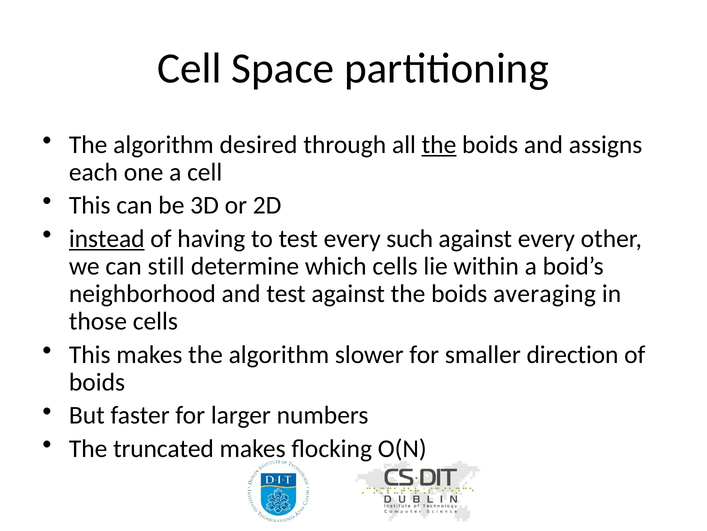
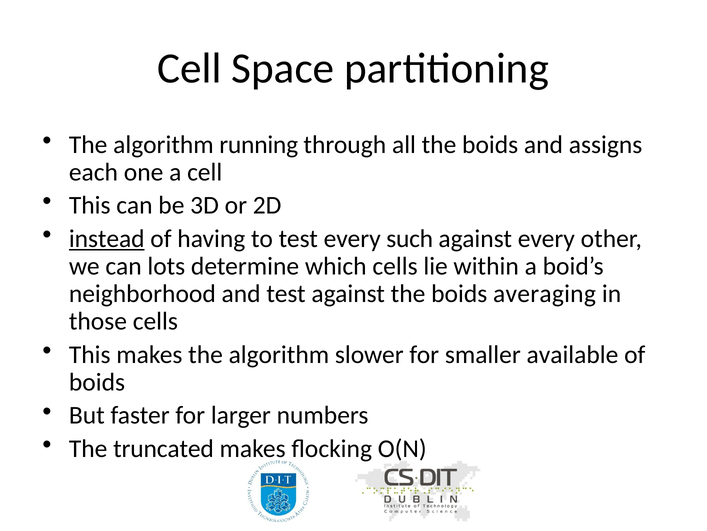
desired: desired -> running (259, 144)
the underline: present -> none (439, 144)
still: still -> lots (166, 266)
direction: direction -> available (572, 354)
